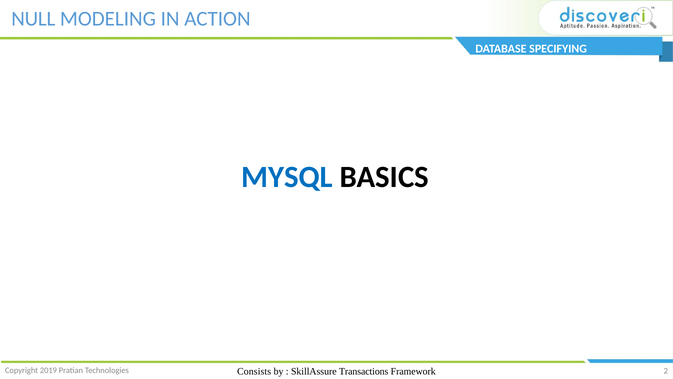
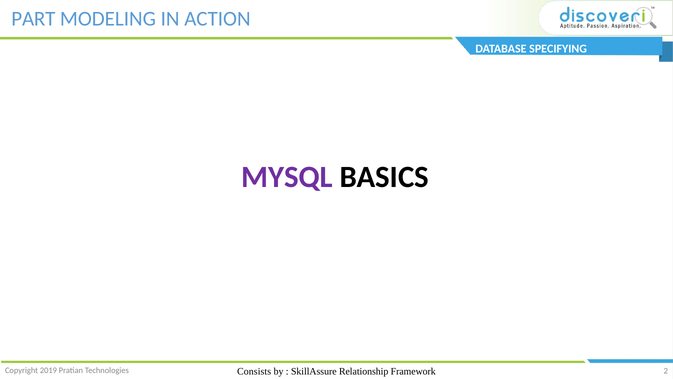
NULL: NULL -> PART (33, 19)
MYSQL colour: blue -> purple (287, 177)
Transactions: Transactions -> Relationship (364, 371)
